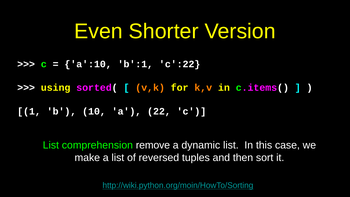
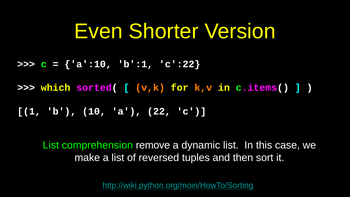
using: using -> which (56, 88)
